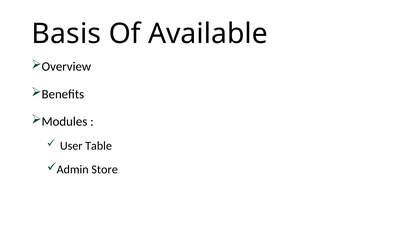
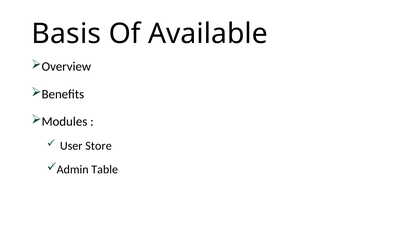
Table: Table -> Store (99, 146)
Store: Store -> Table (105, 169)
